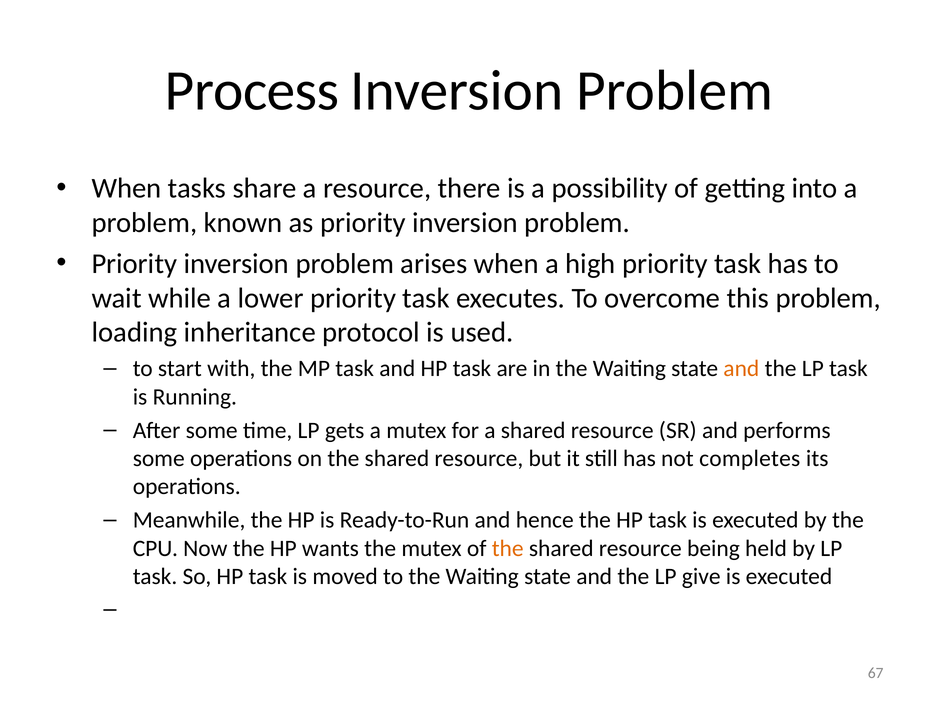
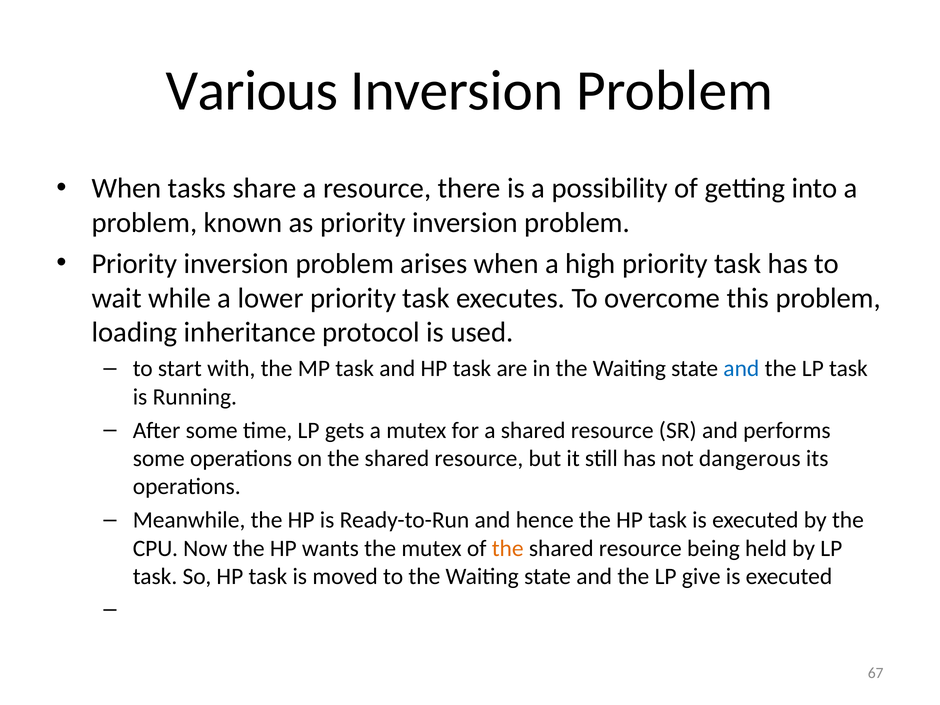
Process: Process -> Various (252, 91)
and colour: orange -> blue (741, 369)
completes: completes -> dangerous (750, 459)
